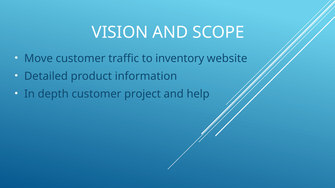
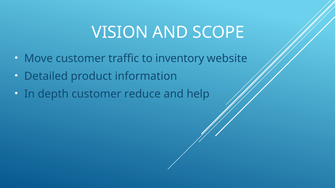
project: project -> reduce (142, 94)
